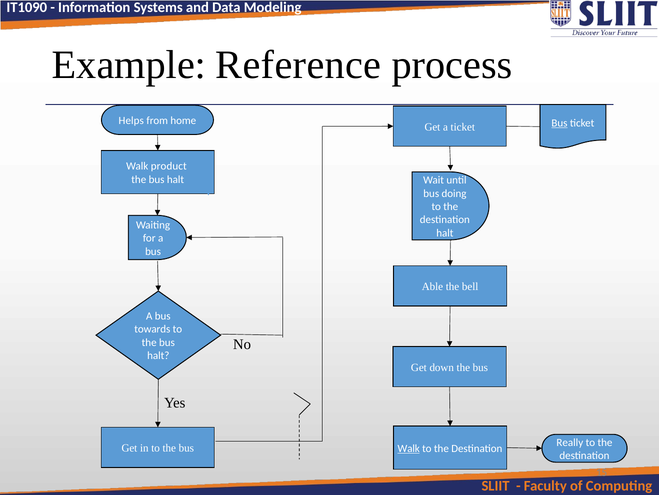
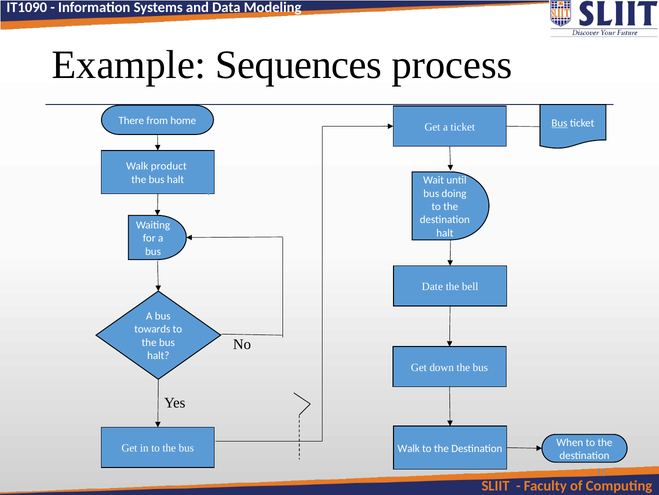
Reference: Reference -> Sequences (299, 65)
Helps: Helps -> There (131, 120)
Able: Able -> Date (432, 286)
Really: Really -> When (570, 442)
Walk underline: present -> none (409, 448)
